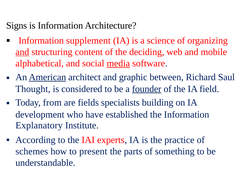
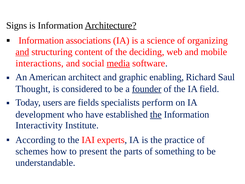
Architecture underline: none -> present (111, 25)
supplement: supplement -> associations (88, 41)
alphabetical: alphabetical -> interactions (40, 63)
American underline: present -> none (47, 77)
between: between -> enabling (167, 77)
from: from -> users (52, 102)
building: building -> perform (158, 102)
the underline: none -> present (156, 114)
Explanatory: Explanatory -> Interactivity (39, 125)
